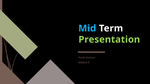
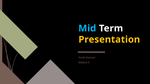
Presentation colour: light green -> yellow (109, 40)
